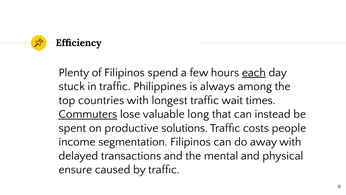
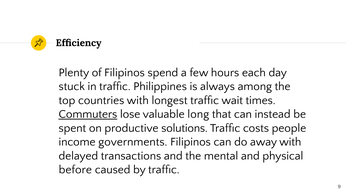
each underline: present -> none (254, 72)
segmentation: segmentation -> governments (133, 142)
ensure: ensure -> before (75, 169)
